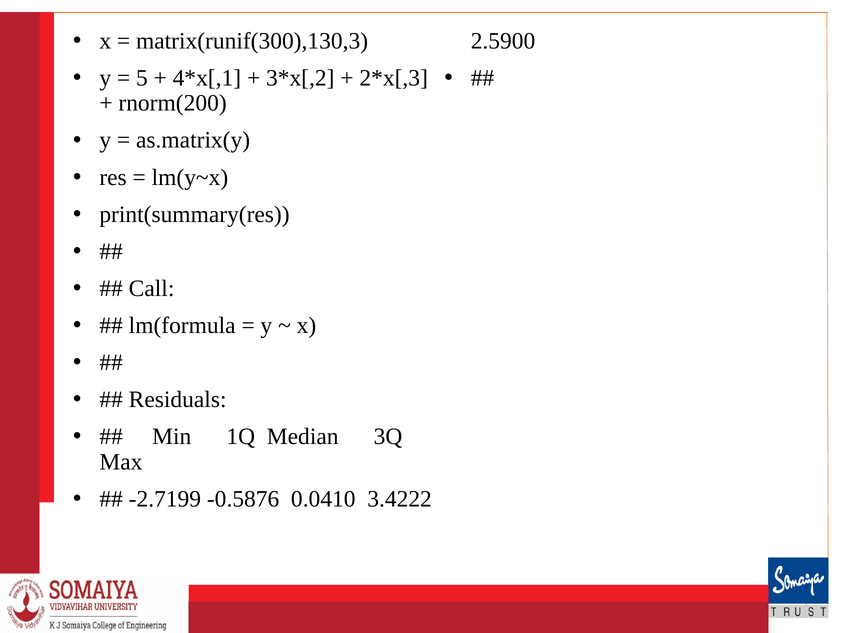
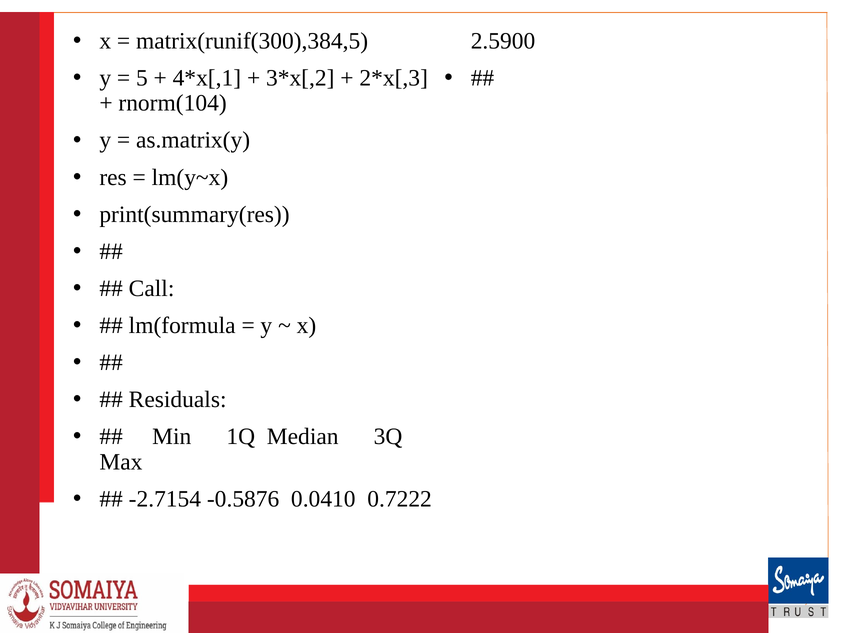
matrix(runif(300),130,3: matrix(runif(300),130,3 -> matrix(runif(300),384,5 (252, 41)
rnorm(200: rnorm(200 -> rnorm(104 (173, 103)
-2.7199: -2.7199 -> -2.7154 (165, 499)
3.4222: 3.4222 -> 0.7222 (400, 499)
